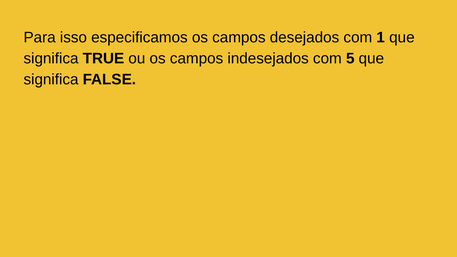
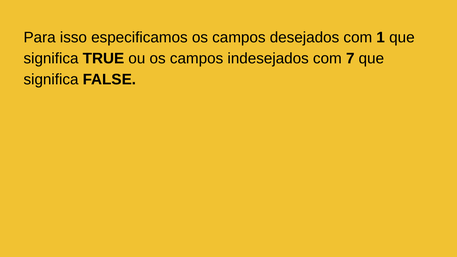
5: 5 -> 7 (350, 58)
